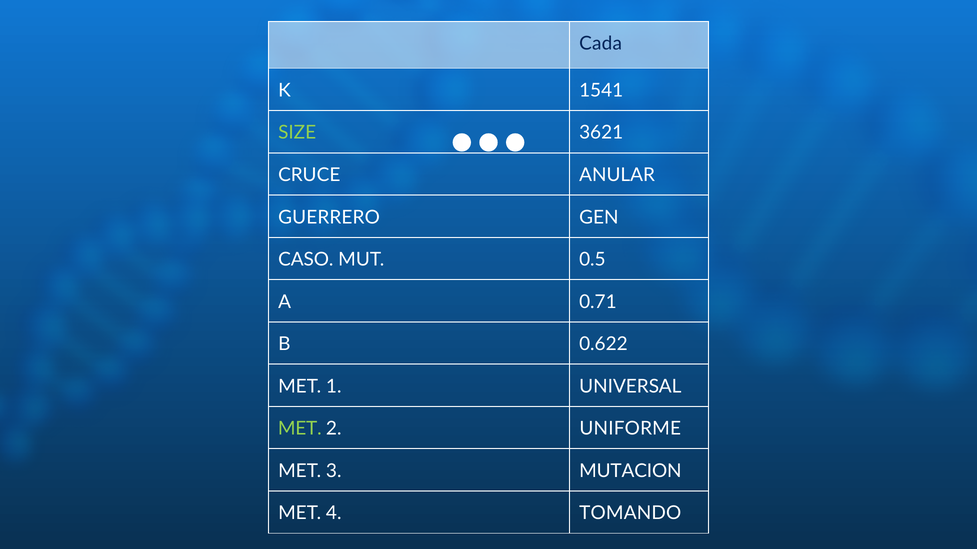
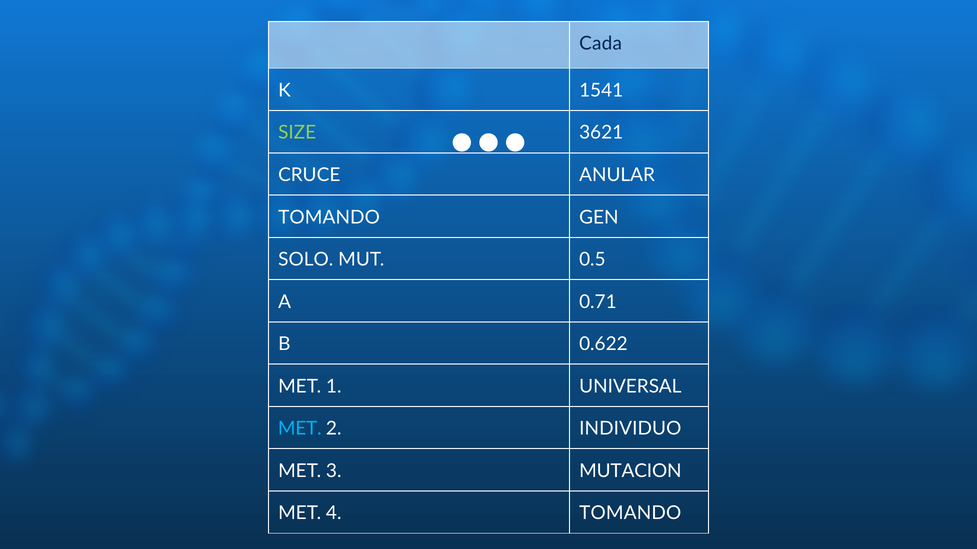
GUERRERO: GUERRERO -> TOMANDO (329, 217)
CASO: CASO -> SOLO (306, 260)
MET colour: light green -> light blue (300, 429)
UNIFORME: UNIFORME -> INDIVIDUO (630, 429)
